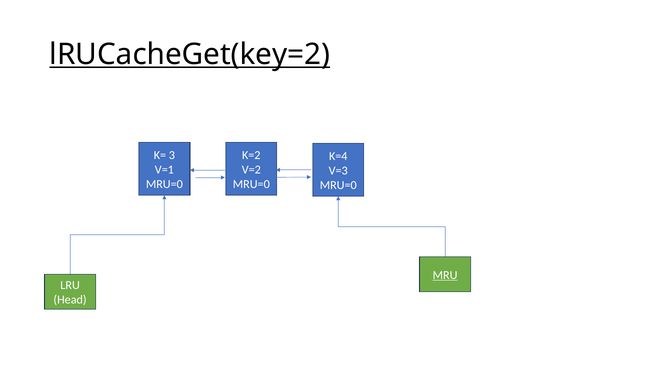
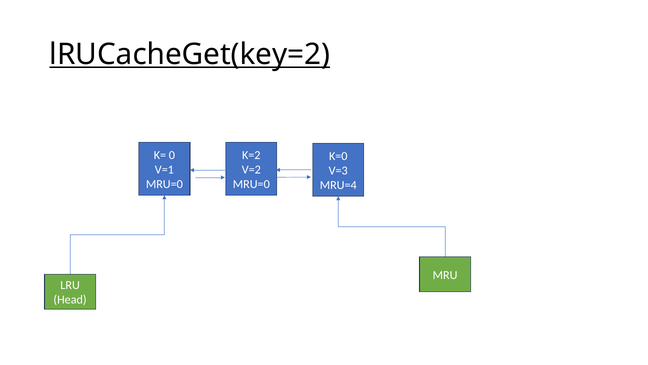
3: 3 -> 0 (172, 155)
K=4: K=4 -> K=0 (338, 156)
MRU=0: MRU=0 -> MRU=4 (338, 185)
MRU underline: present -> none (445, 275)
